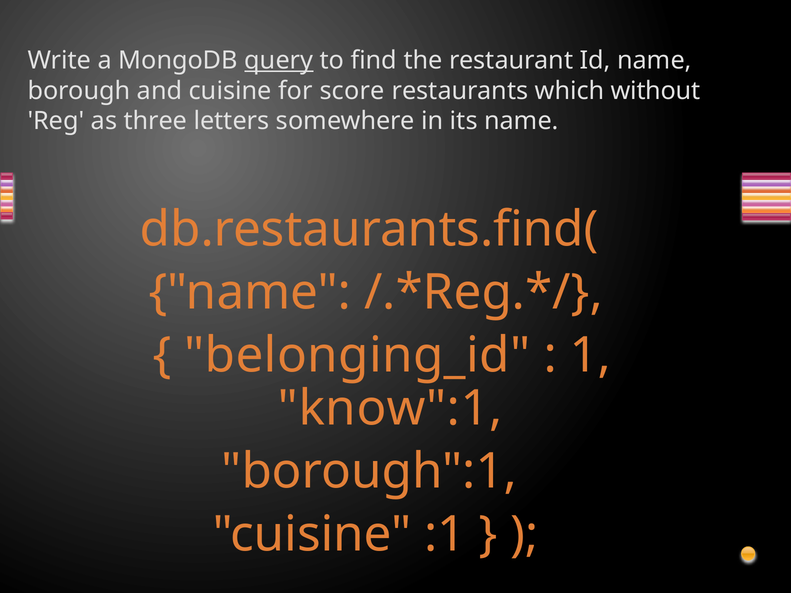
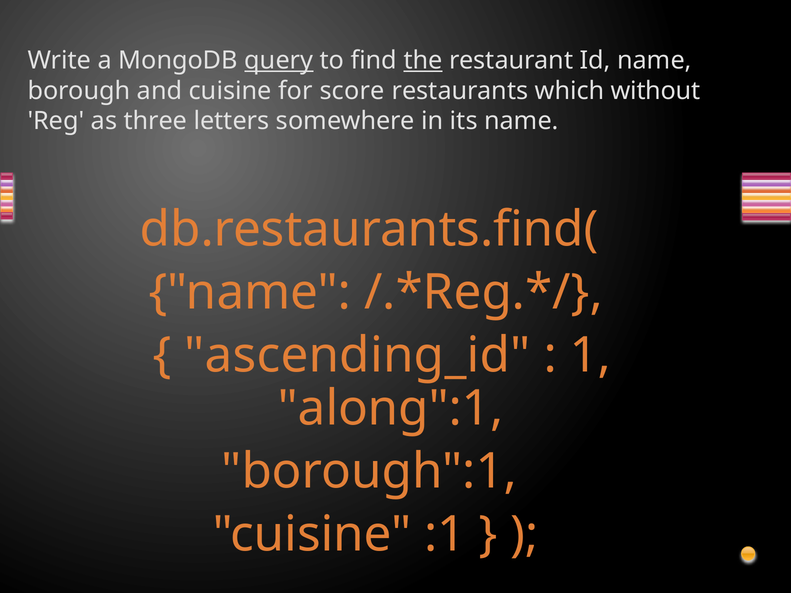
the underline: none -> present (423, 60)
belonging_id: belonging_id -> ascending_id (357, 355)
know":1: know":1 -> along":1 (391, 409)
